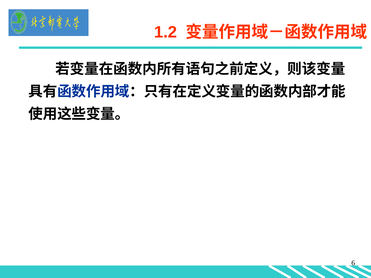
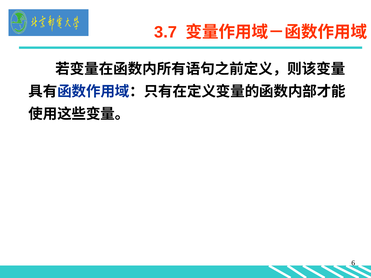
1.2: 1.2 -> 3.7 (166, 32)
